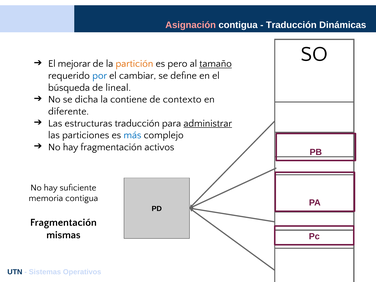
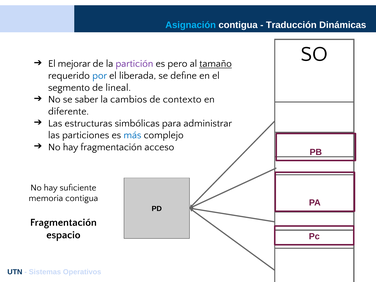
Asignación colour: pink -> light blue (191, 25)
partición colour: orange -> purple (134, 64)
cambiar: cambiar -> liberada (138, 76)
búsqueda: búsqueda -> segmento (69, 88)
dicha: dicha -> saber (86, 99)
contiene: contiene -> cambios (129, 99)
estructuras traducción: traducción -> simbólicas (137, 123)
administrar underline: present -> none (208, 123)
activos: activos -> acceso (159, 147)
mismas: mismas -> espacio (63, 235)
